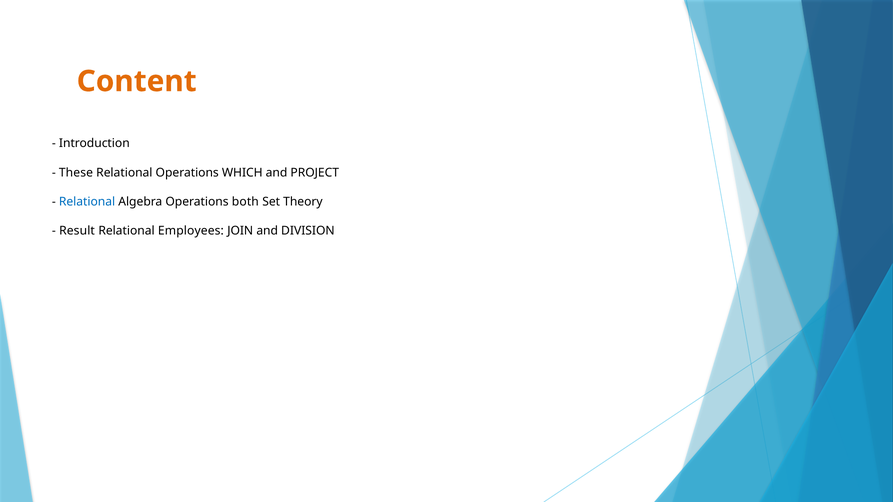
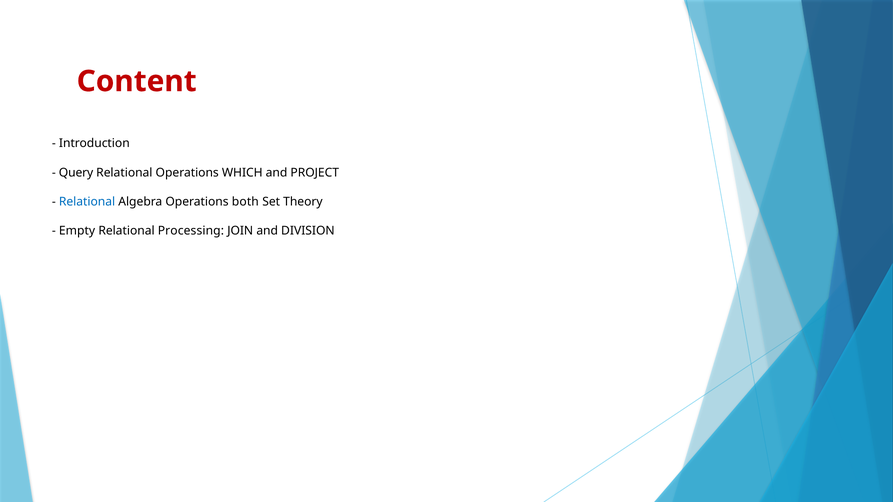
Content colour: orange -> red (137, 81)
These: These -> Query (76, 173)
Result: Result -> Empty (77, 231)
Employees: Employees -> Processing (191, 231)
